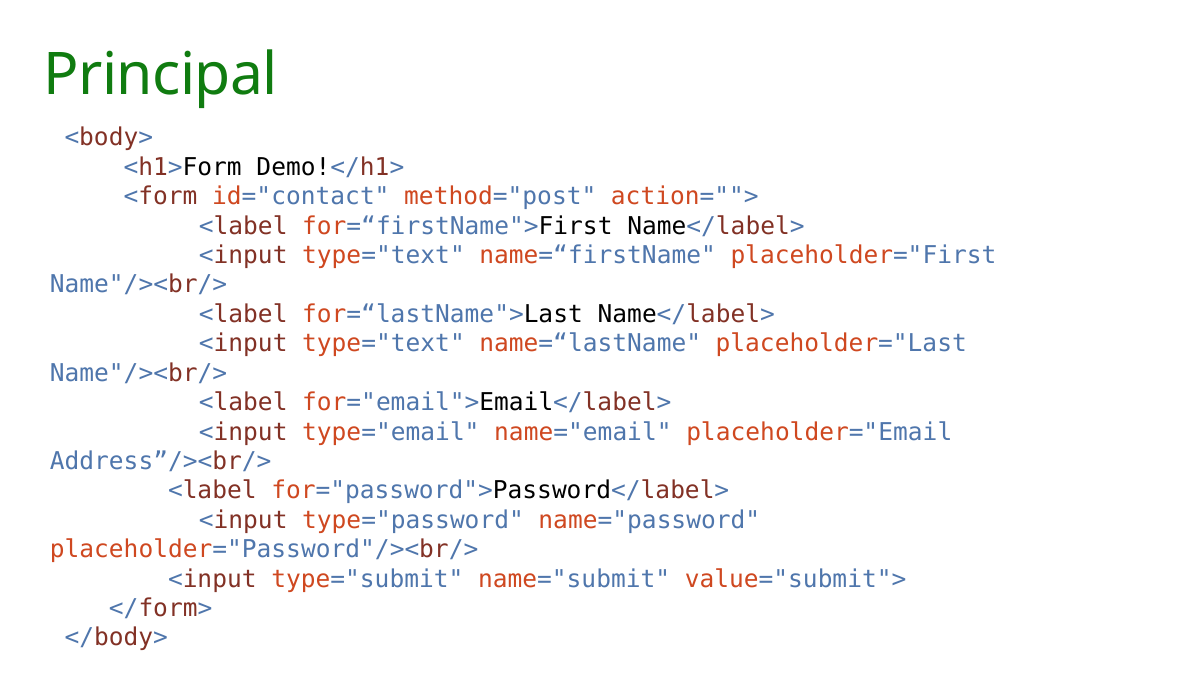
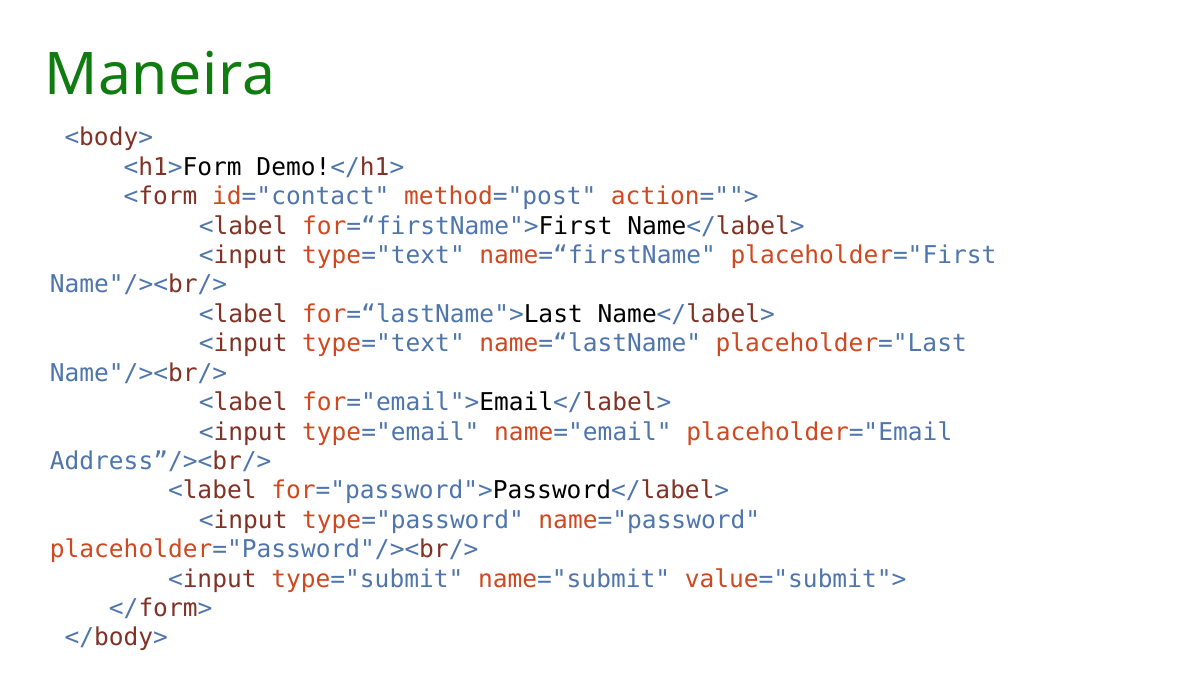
Principal: Principal -> Maneira (160, 76)
